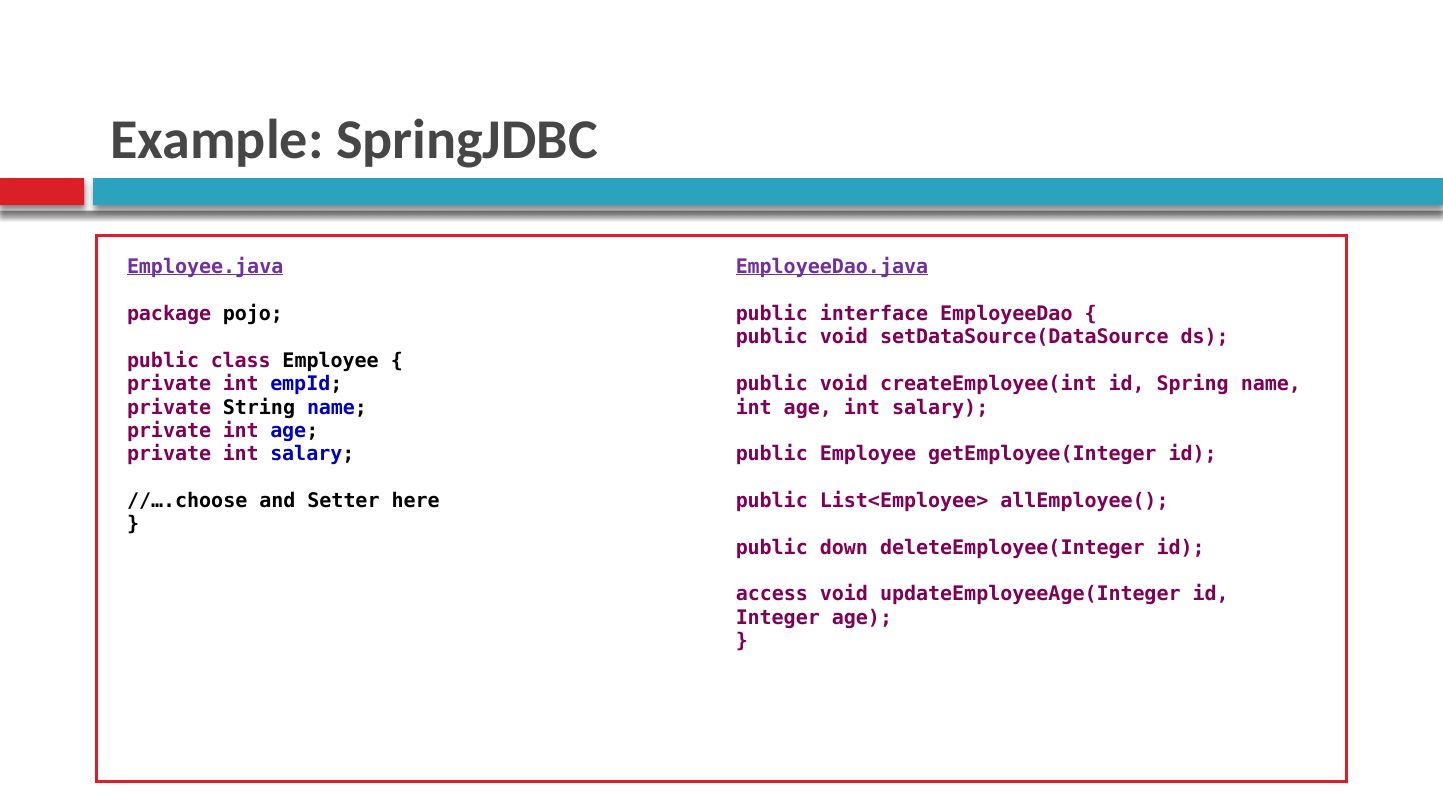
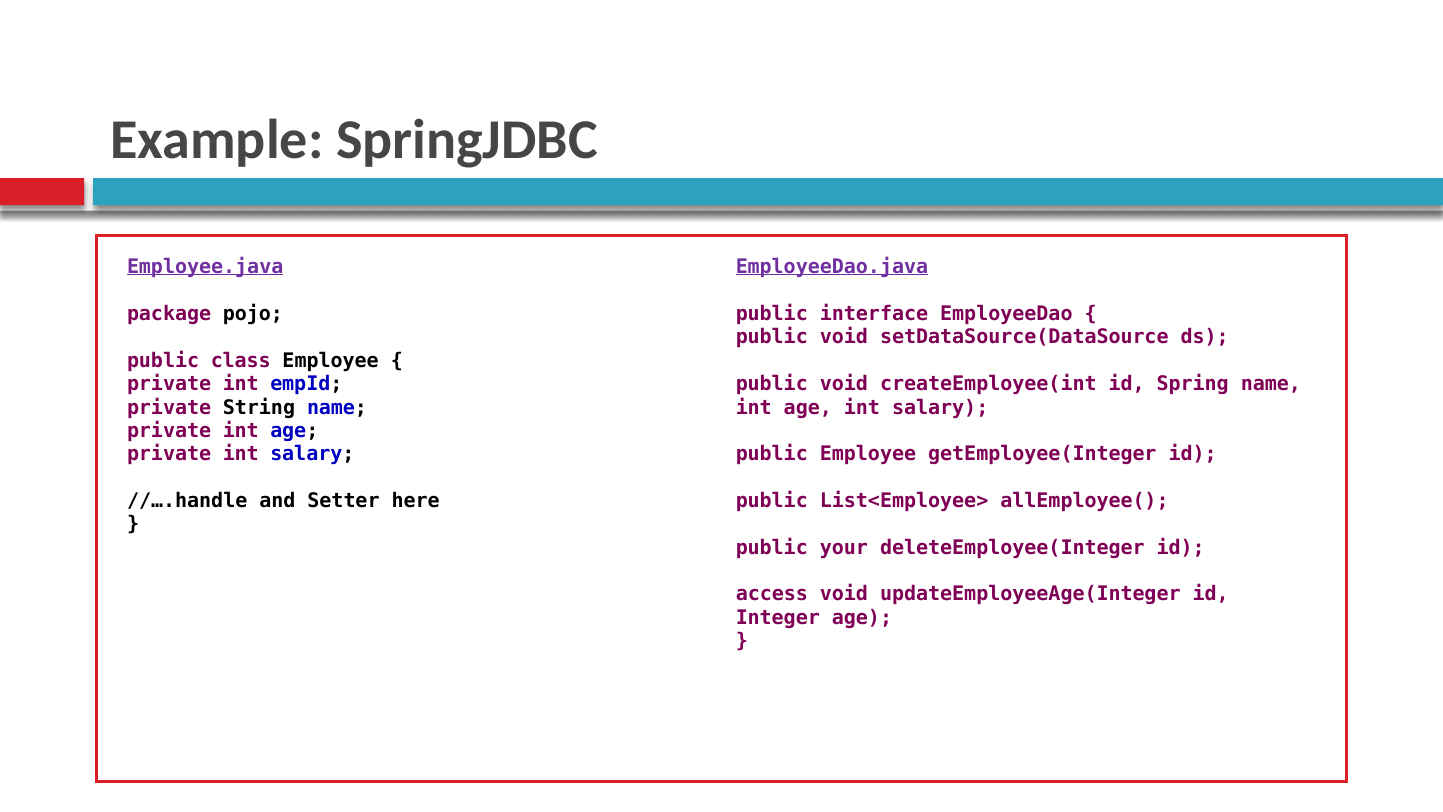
//….choose: //….choose -> //….handle (187, 501)
down: down -> your (844, 547)
